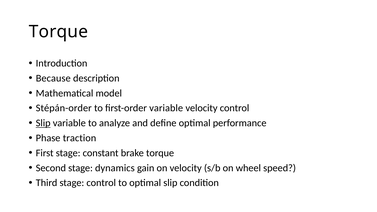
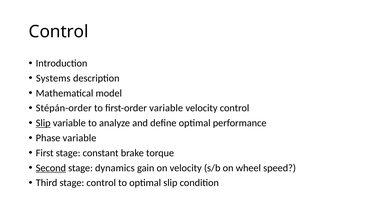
Torque: Torque -> Control (59, 32)
Because: Because -> Systems (53, 78)
Phase traction: traction -> variable (80, 138)
Second underline: none -> present (51, 168)
